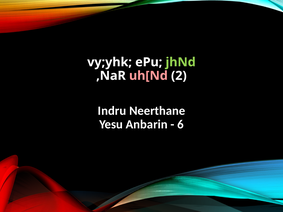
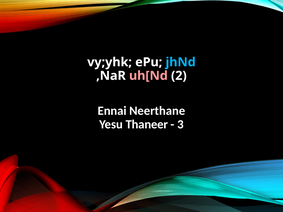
jhNd colour: light green -> light blue (181, 62)
Indru: Indru -> Ennai (112, 111)
Anbarin: Anbarin -> Thaneer (147, 124)
6: 6 -> 3 (180, 124)
